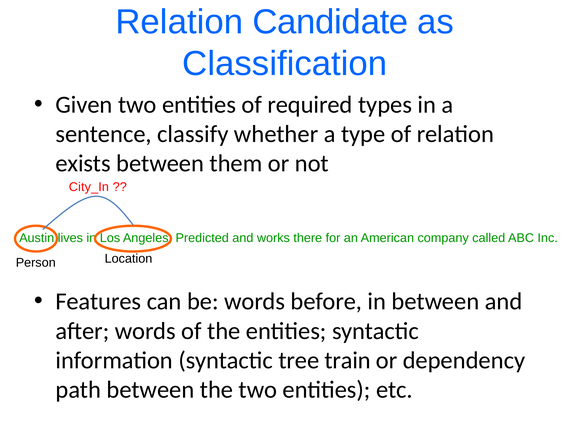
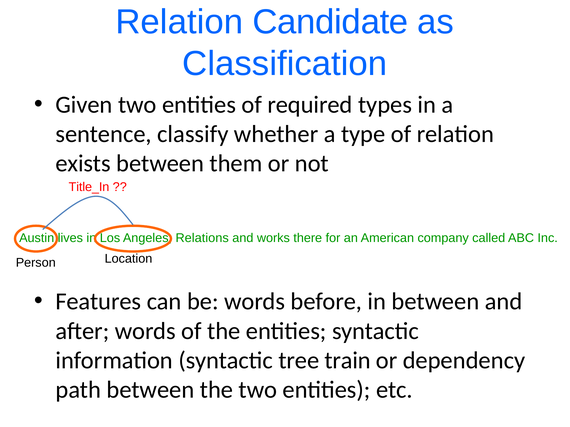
City_In: City_In -> Title_In (89, 187)
Predicted: Predicted -> Relations (202, 238)
